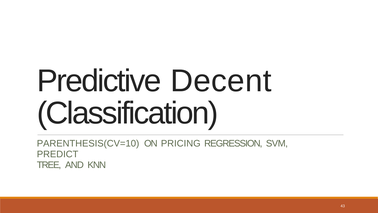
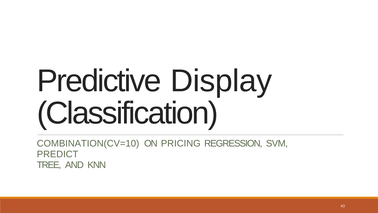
Decent: Decent -> Display (221, 81)
PARENTHESIS(CV=10: PARENTHESIS(CV=10 -> COMBINATION(CV=10 (88, 143)
